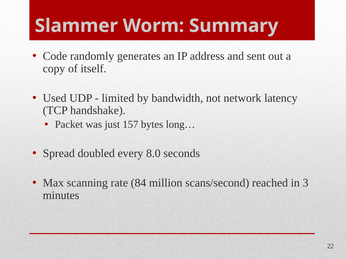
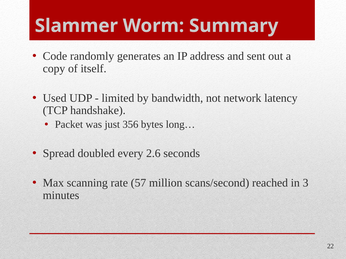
157: 157 -> 356 (130, 125)
8.0: 8.0 -> 2.6 (153, 154)
84: 84 -> 57 (138, 183)
